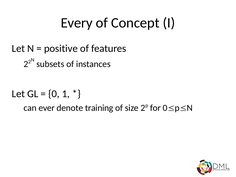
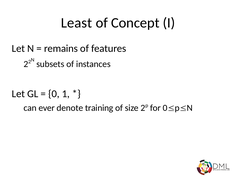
Every: Every -> Least (77, 23)
positive: positive -> remains (61, 48)
